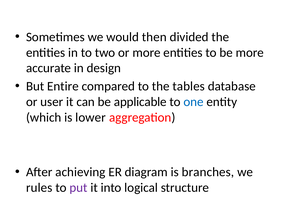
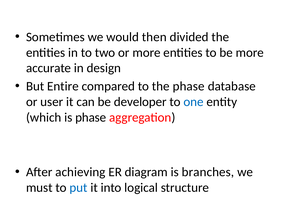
the tables: tables -> phase (189, 86)
applicable: applicable -> developer (140, 102)
is lower: lower -> phase (91, 117)
rules: rules -> must (39, 188)
put colour: purple -> blue (79, 188)
